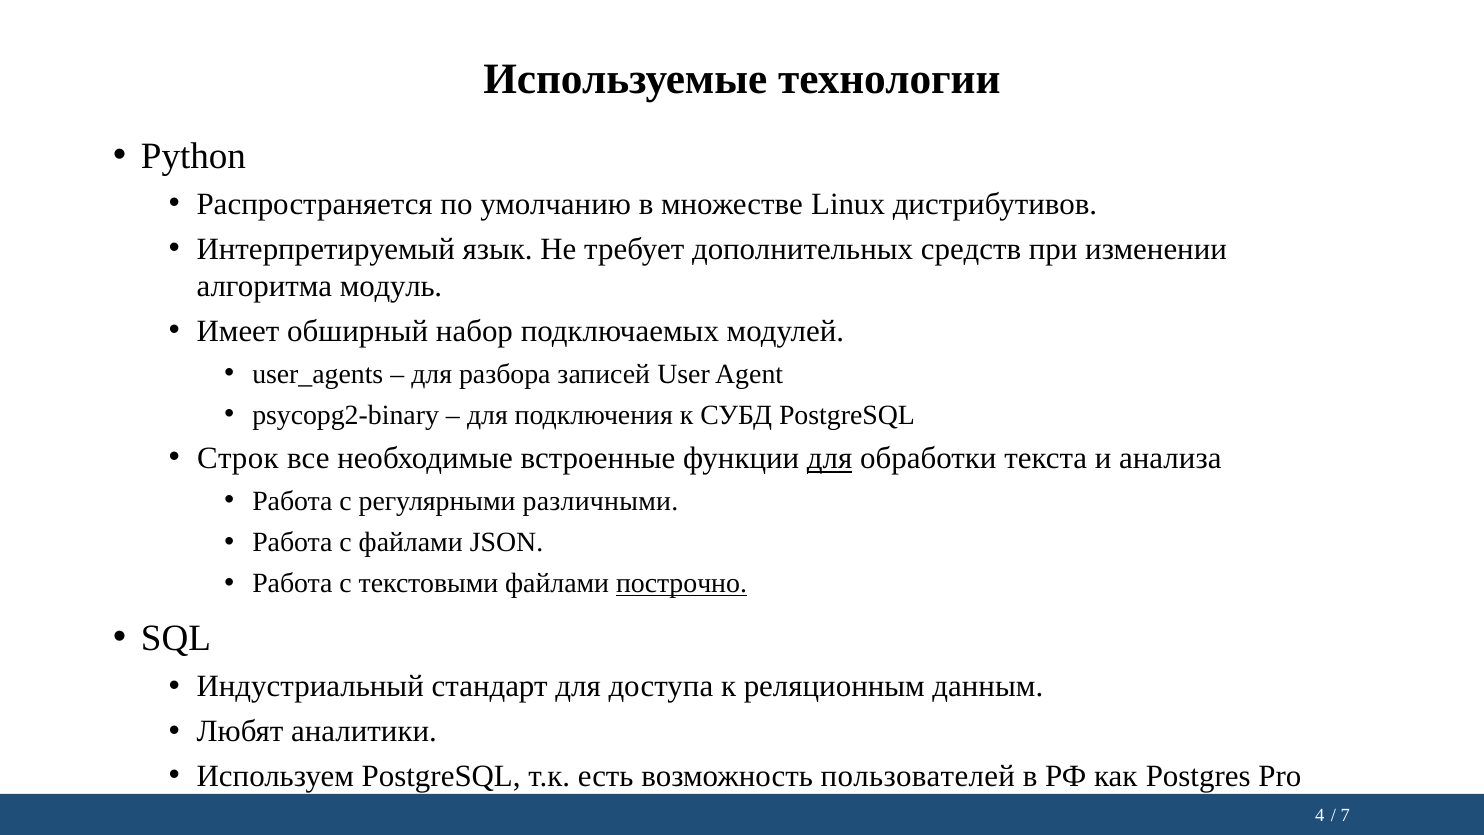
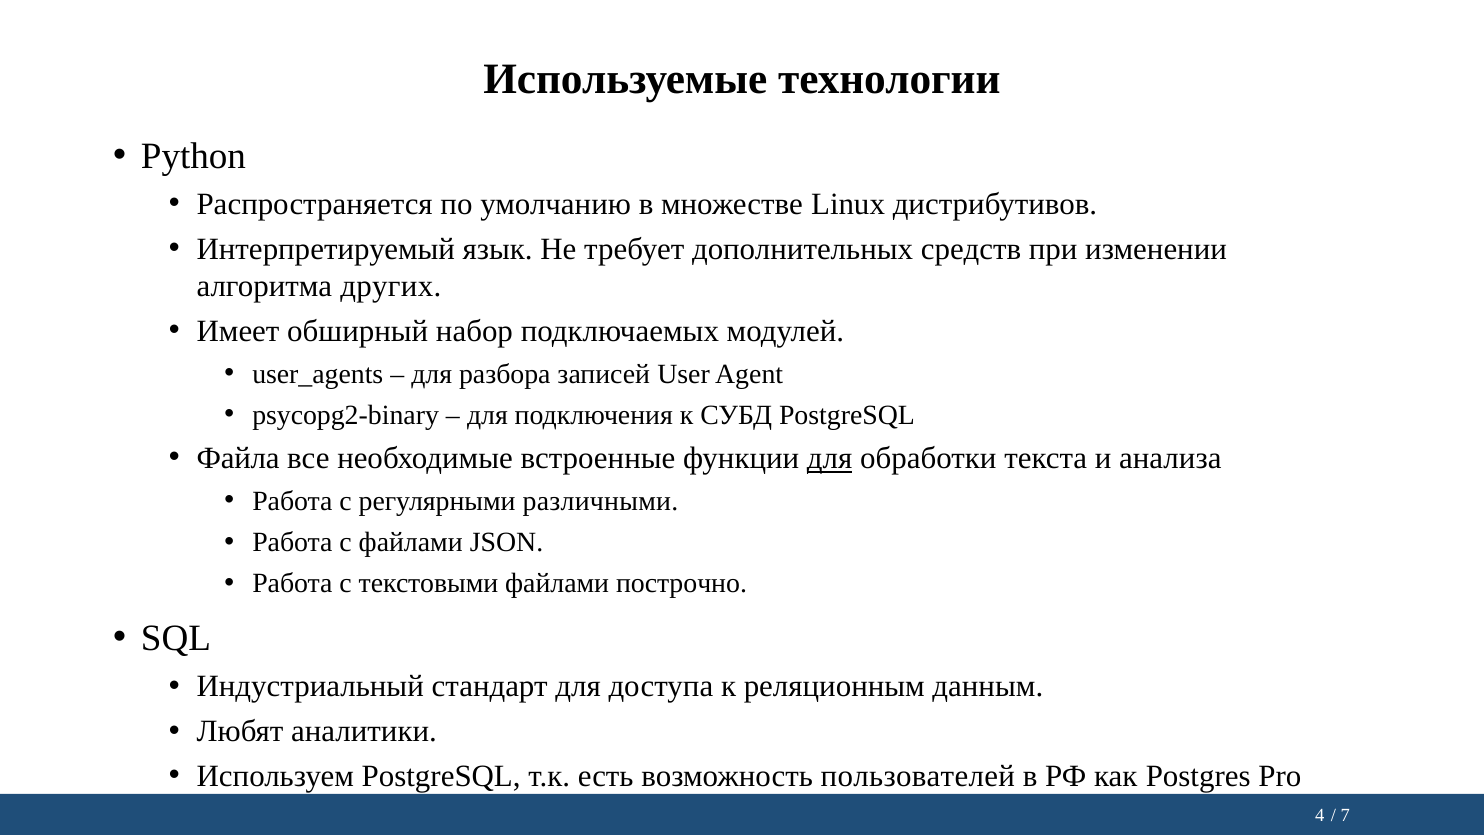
модуль: модуль -> других (391, 286)
Строк: Строк -> Файла (238, 458)
построчно underline: present -> none (682, 583)
